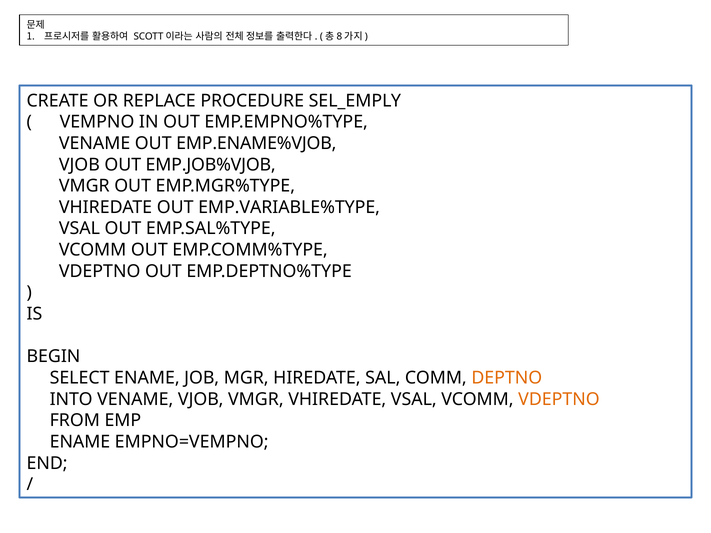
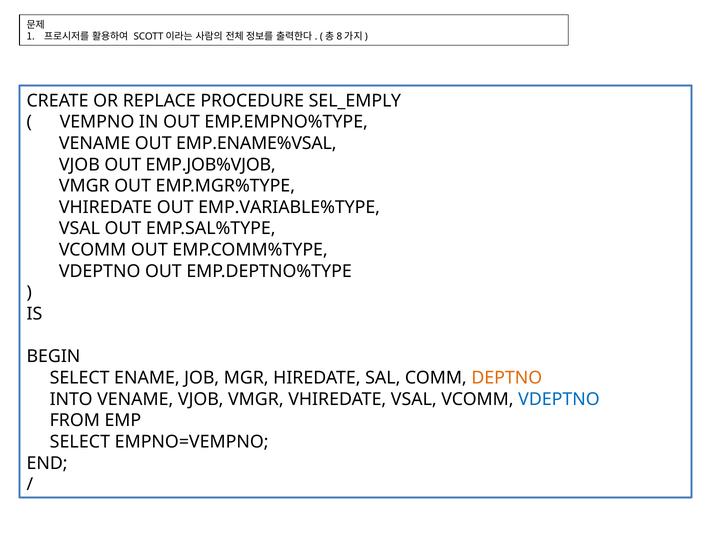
EMP.ENAME%VJOB: EMP.ENAME%VJOB -> EMP.ENAME%VSAL (256, 143)
VDEPTNO colour: orange -> blue (559, 399)
ENAME: ENAME -> SELECT (80, 442)
